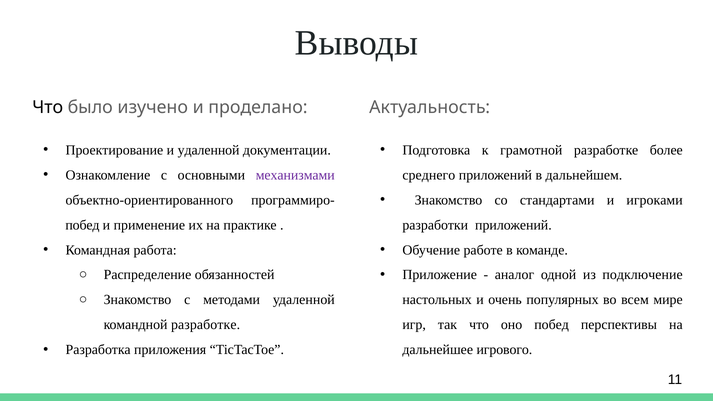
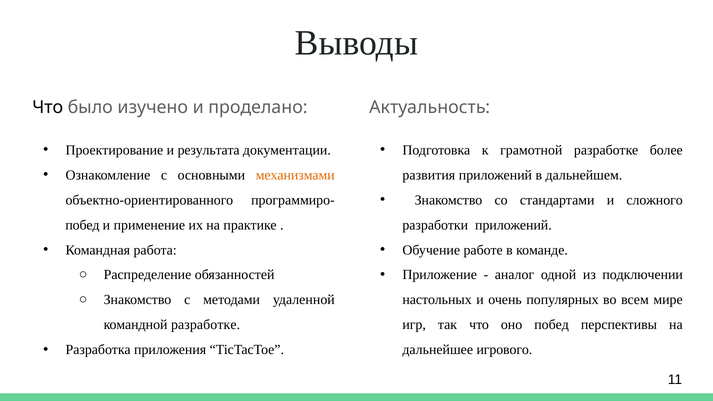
и удаленной: удаленной -> результата (209, 150)
механизмами colour: purple -> orange (295, 175)
среднего: среднего -> развития (429, 175)
игроками: игроками -> сложного (655, 200)
подключение: подключение -> подключении (643, 275)
